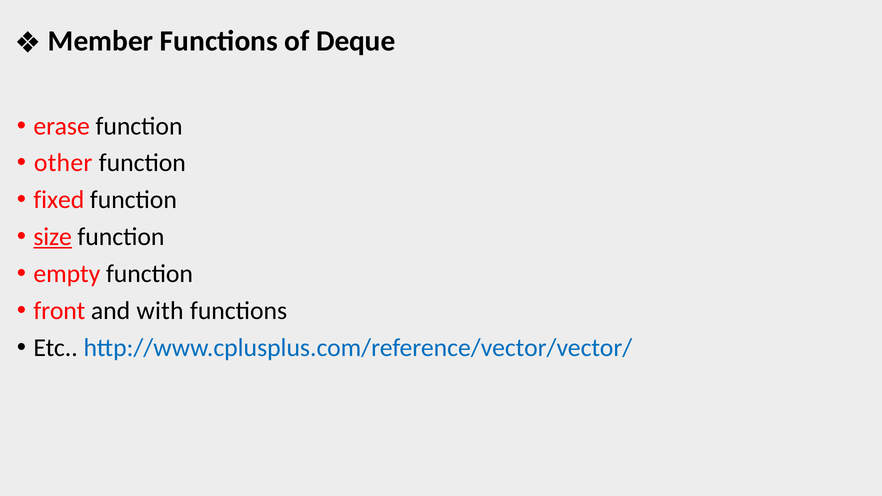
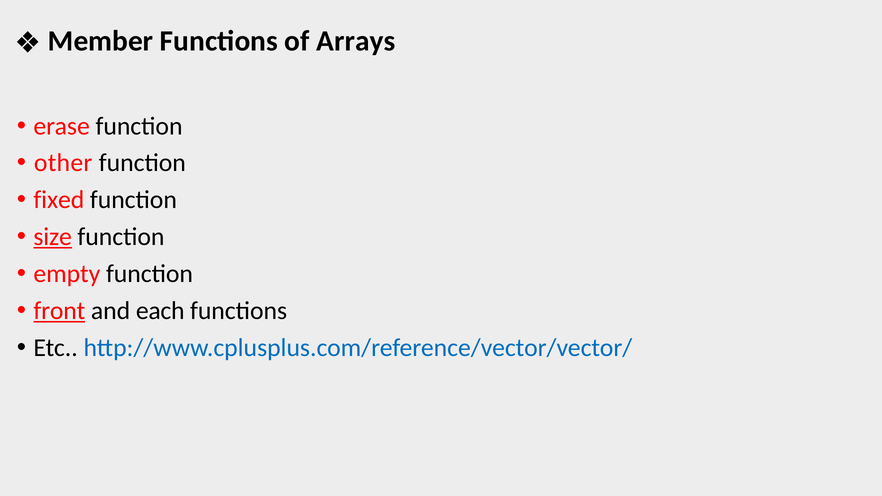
Deque: Deque -> Arrays (356, 41)
front underline: none -> present (59, 311)
with: with -> each (160, 311)
